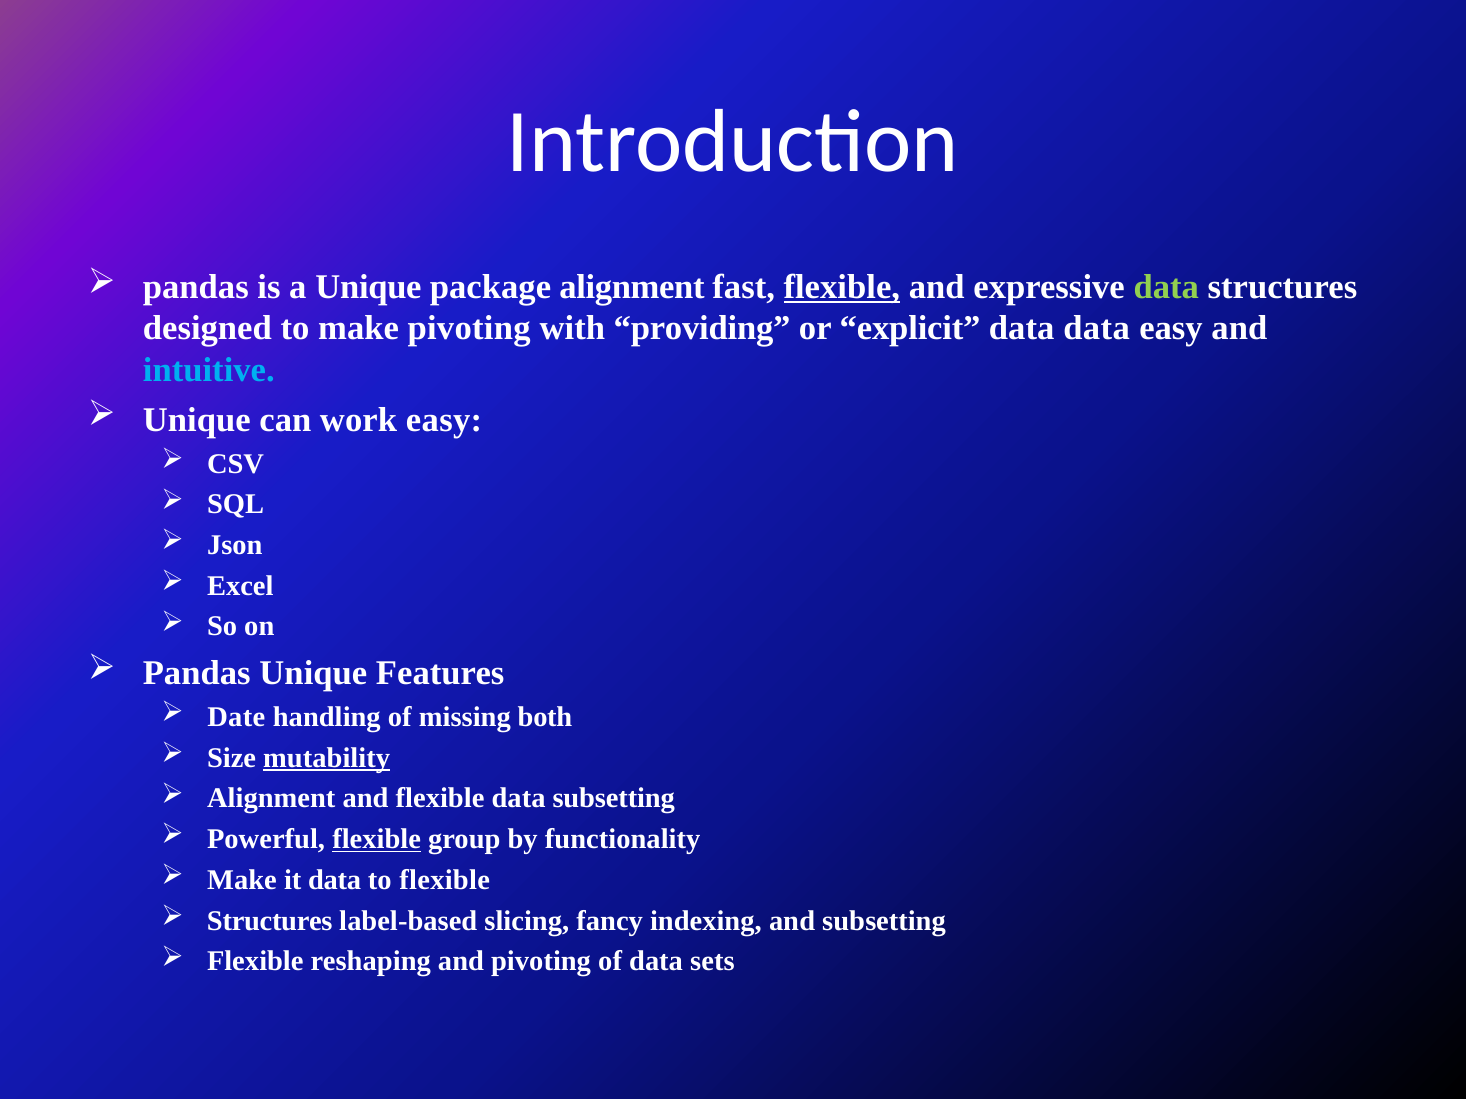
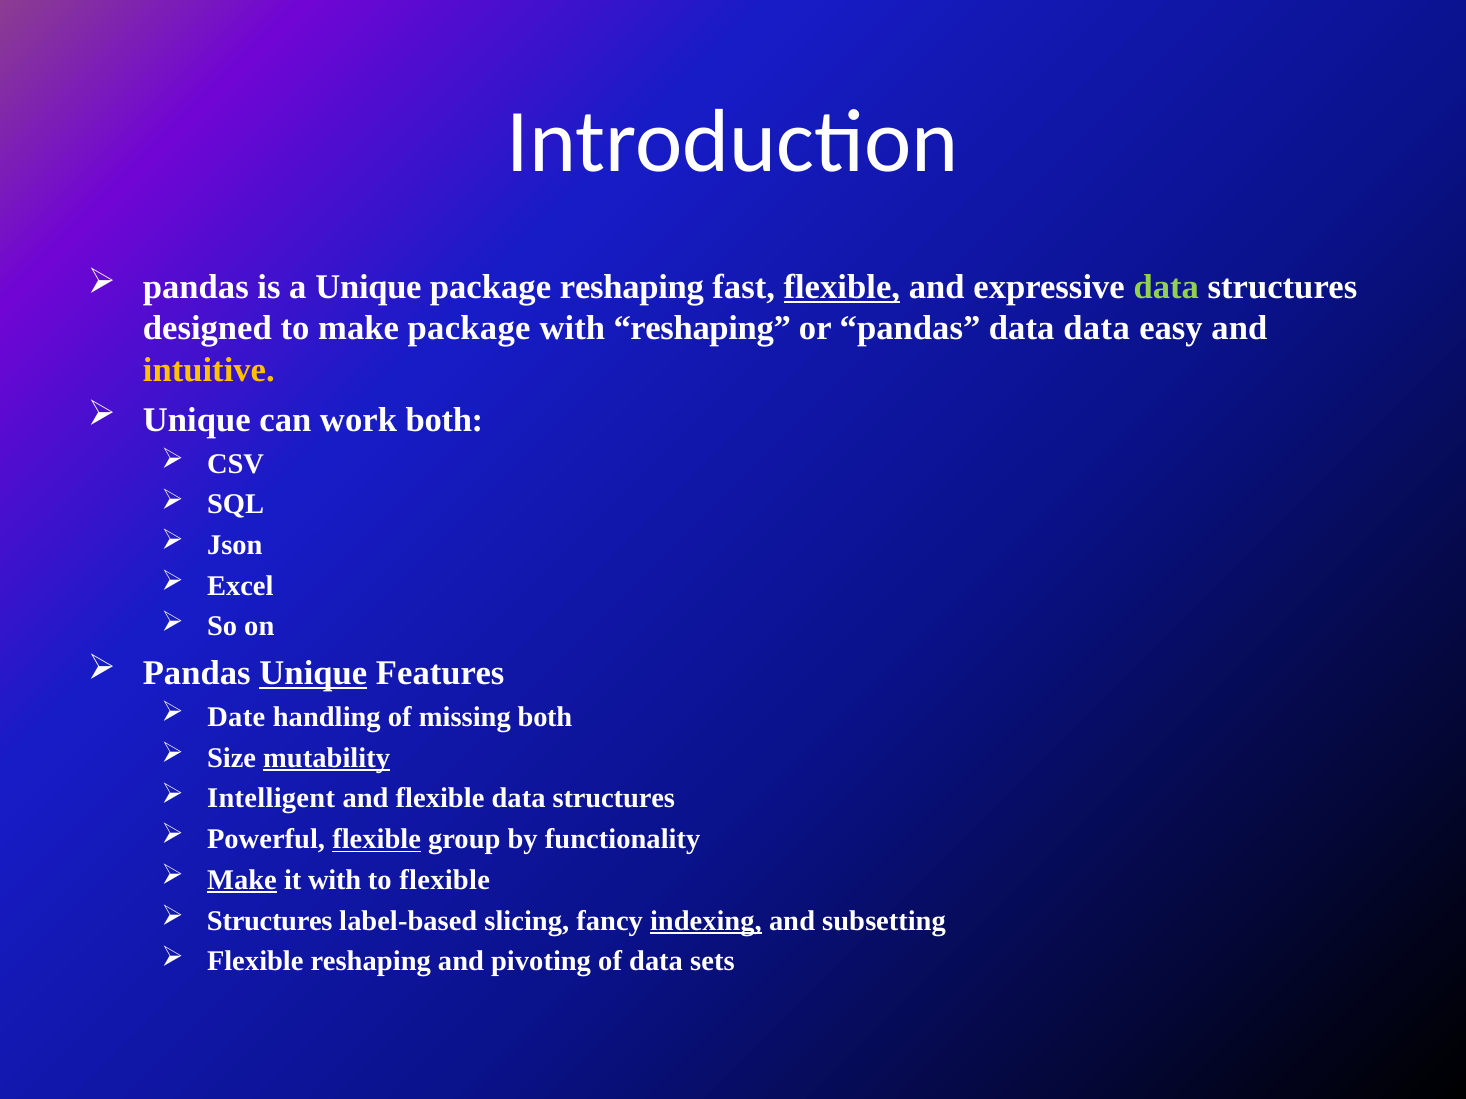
package alignment: alignment -> reshaping (632, 287)
make pivoting: pivoting -> package (469, 329)
with providing: providing -> reshaping (702, 329)
or explicit: explicit -> pandas (910, 329)
intuitive colour: light blue -> yellow (209, 370)
work easy: easy -> both (444, 420)
Unique underline: none -> present (313, 673)
Alignment: Alignment -> Intelligent (271, 799)
subsetting: subsetting -> structures (614, 799)
Make underline: none -> present (242, 880)
it data: data -> with (335, 880)
indexing underline: none -> present (706, 921)
